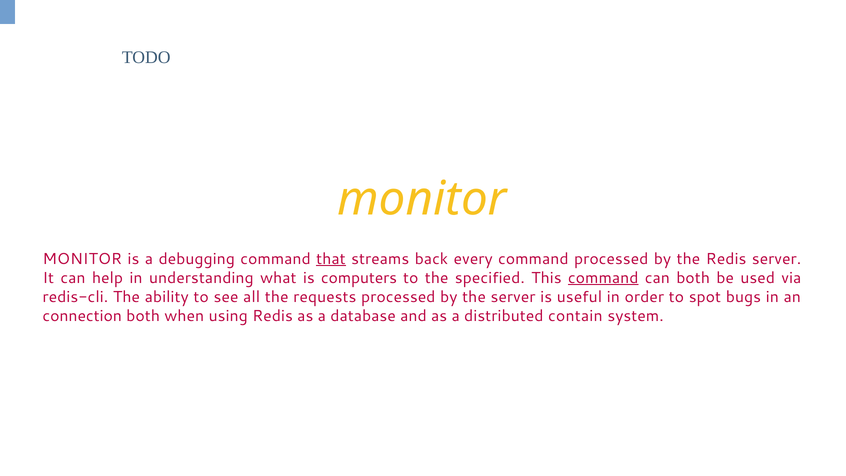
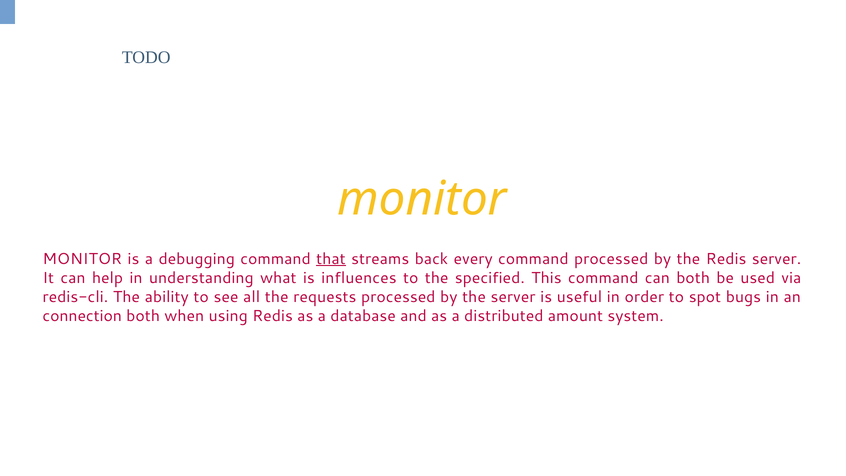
computers: computers -> influences (359, 278)
command underline: present -> none (603, 278)
contain: contain -> amount (575, 316)
